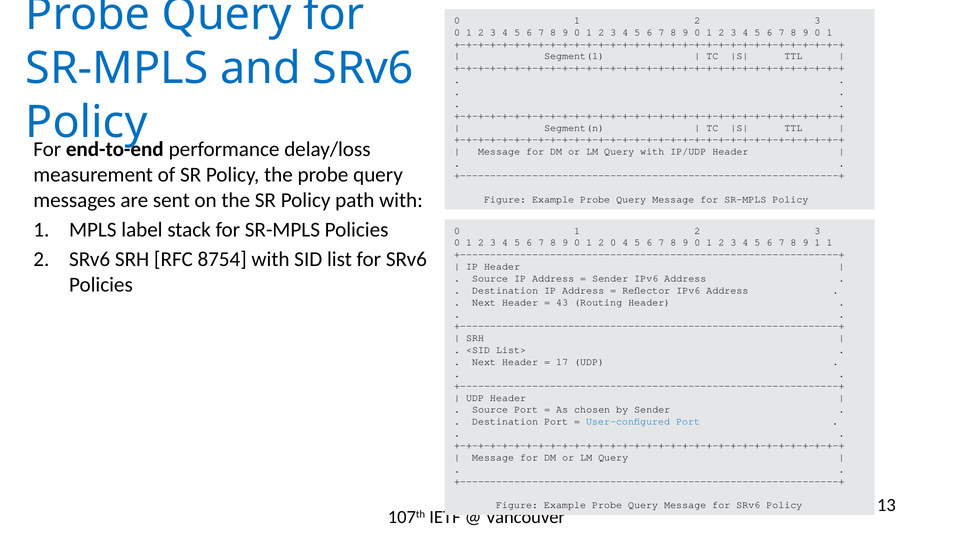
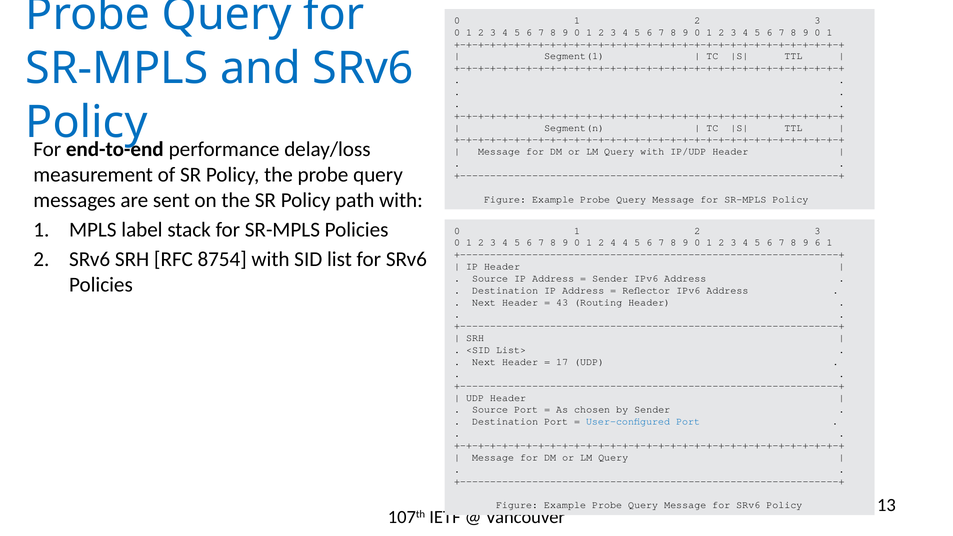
2 0: 0 -> 4 (613, 243)
9 1: 1 -> 6 (817, 243)
